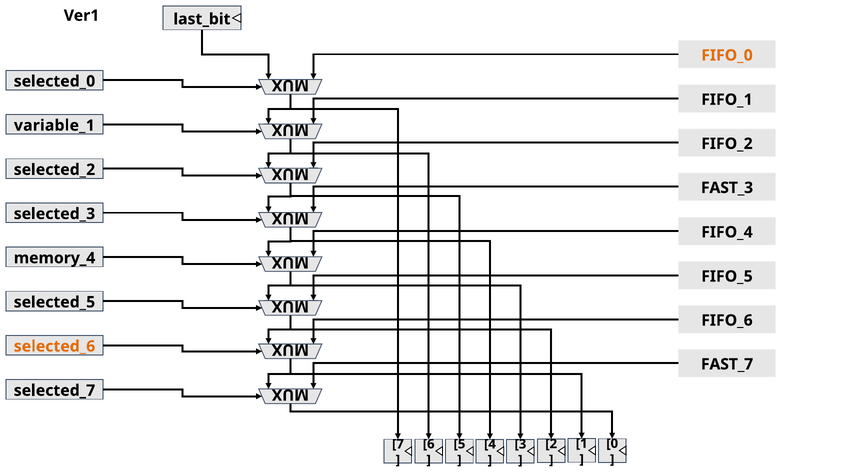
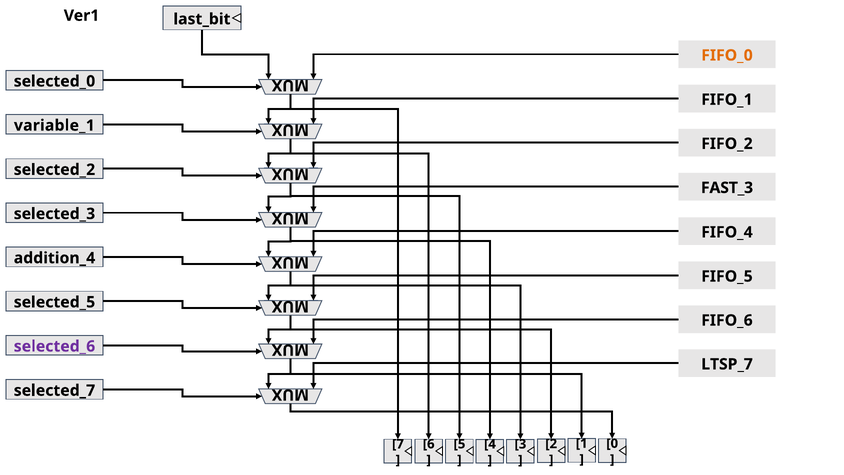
memory_4: memory_4 -> addition_4 (54, 258)
selected_6 colour: orange -> purple (54, 346)
FAST_7: FAST_7 -> LTSP_7 (727, 364)
